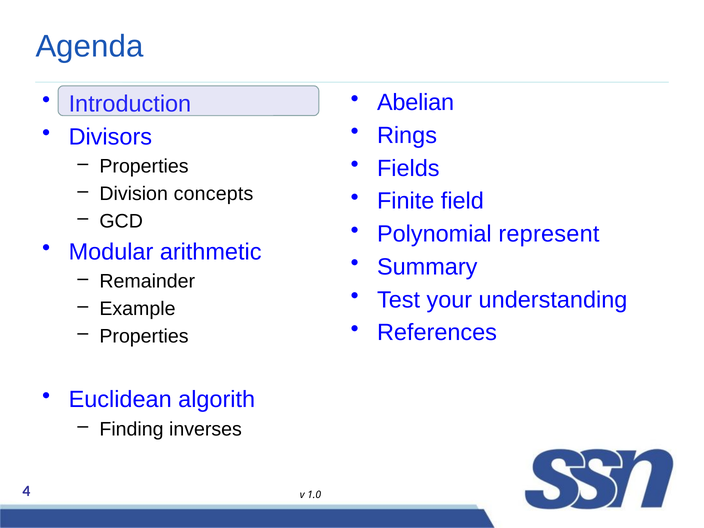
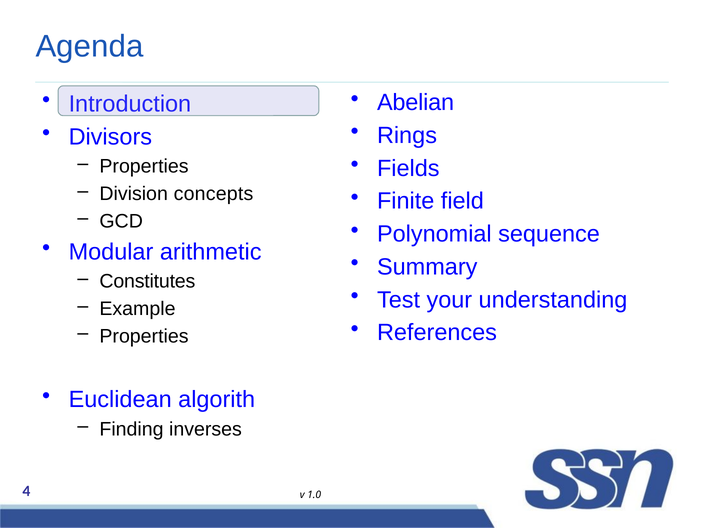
represent: represent -> sequence (549, 234)
Remainder: Remainder -> Constitutes (147, 281)
